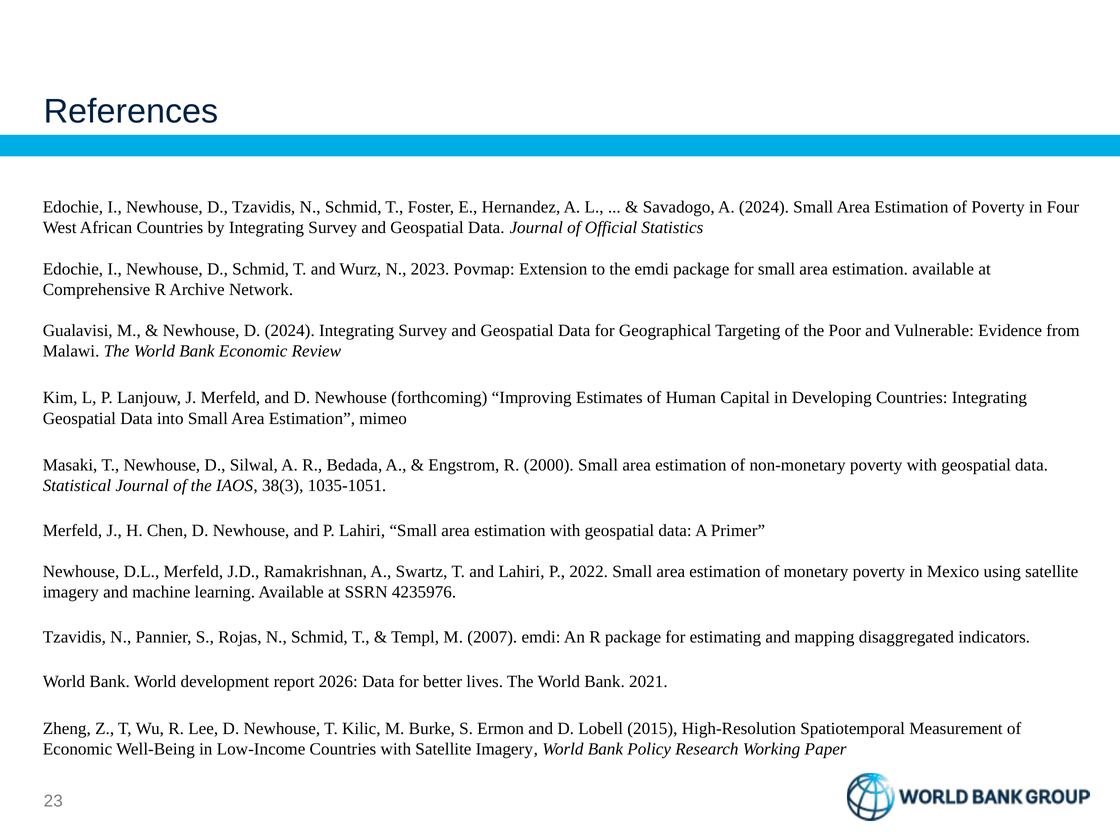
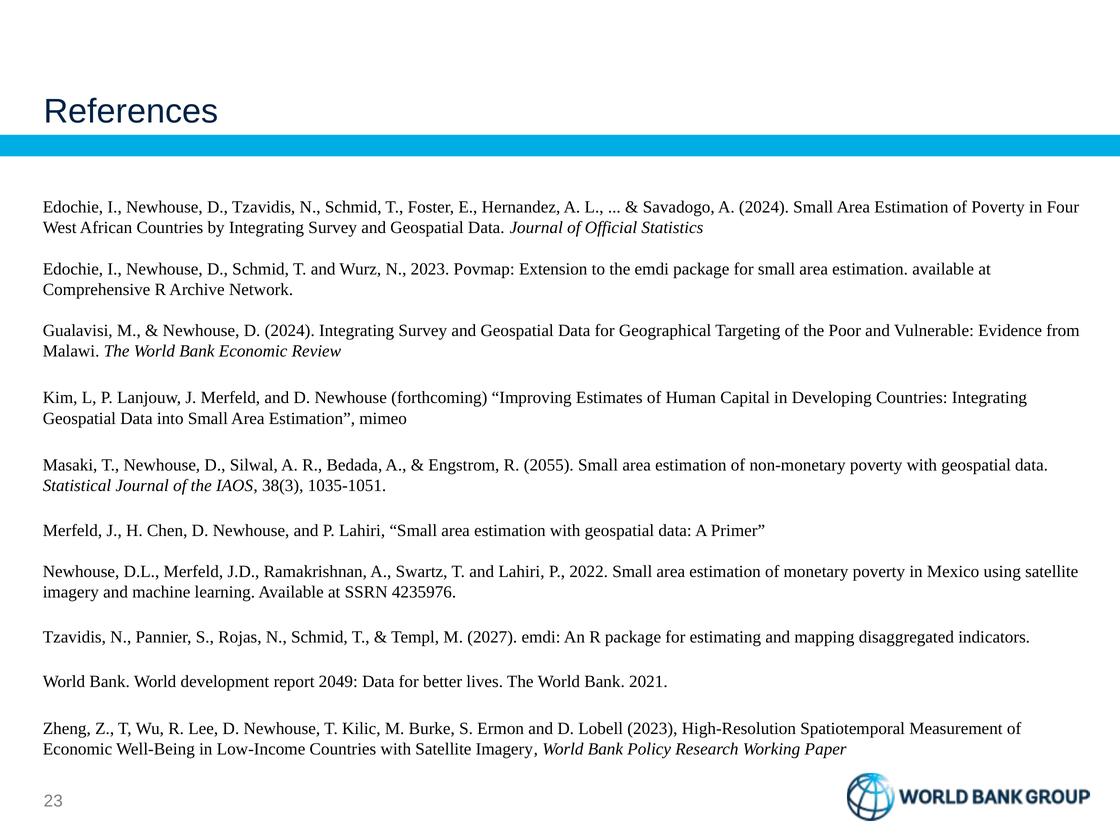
2000: 2000 -> 2055 (549, 465)
2007: 2007 -> 2027 (492, 637)
2026: 2026 -> 2049 (338, 682)
Lobell 2015: 2015 -> 2023 (652, 728)
